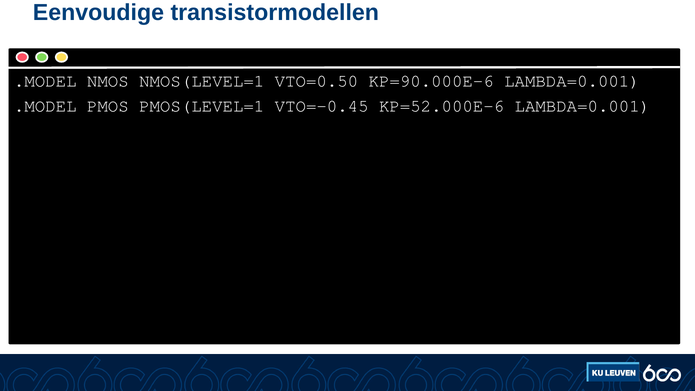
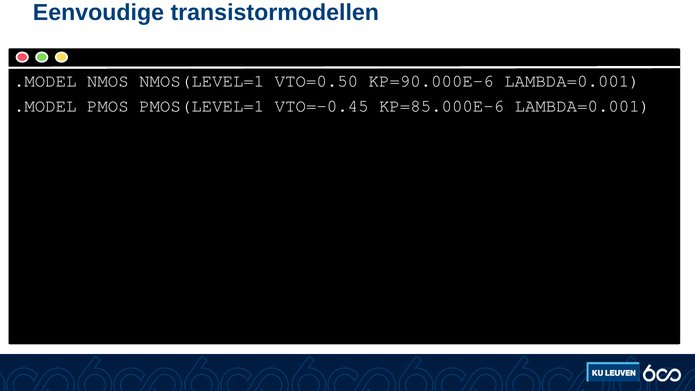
KP=52.000E-6: KP=52.000E-6 -> KP=85.000E-6 (442, 106)
